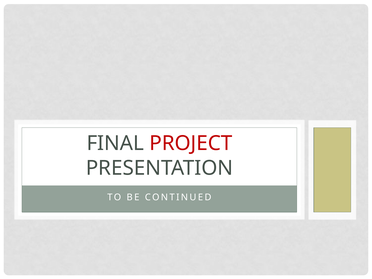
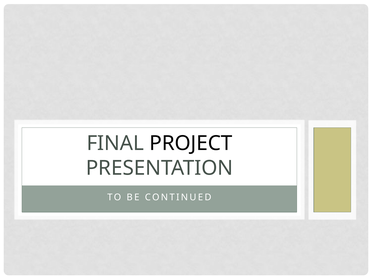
PROJECT colour: red -> black (191, 143)
